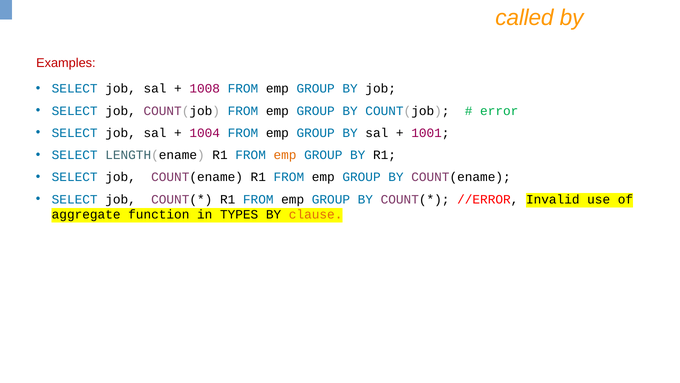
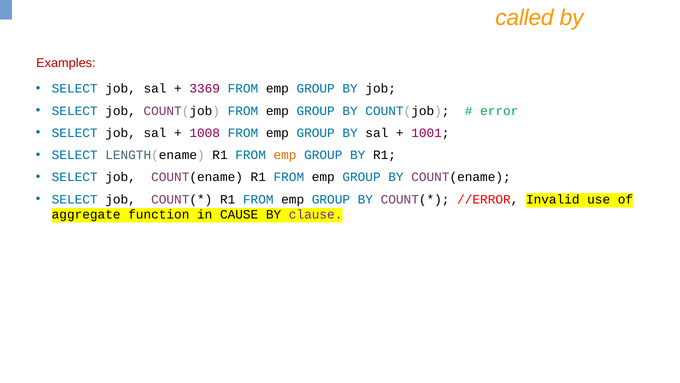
1008: 1008 -> 3369 (205, 89)
1004: 1004 -> 1008 (205, 133)
TYPES: TYPES -> CAUSE (239, 214)
clause colour: orange -> purple (316, 214)
